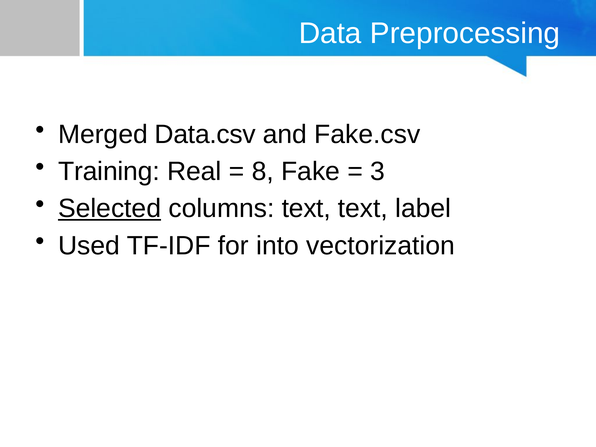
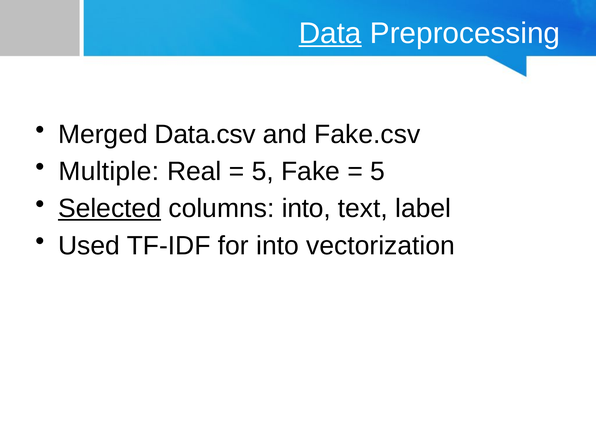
Data underline: none -> present (330, 33)
Training: Training -> Multiple (109, 171)
8: 8 -> 5 (263, 171)
3: 3 -> 5 (378, 171)
columns text: text -> into (306, 209)
